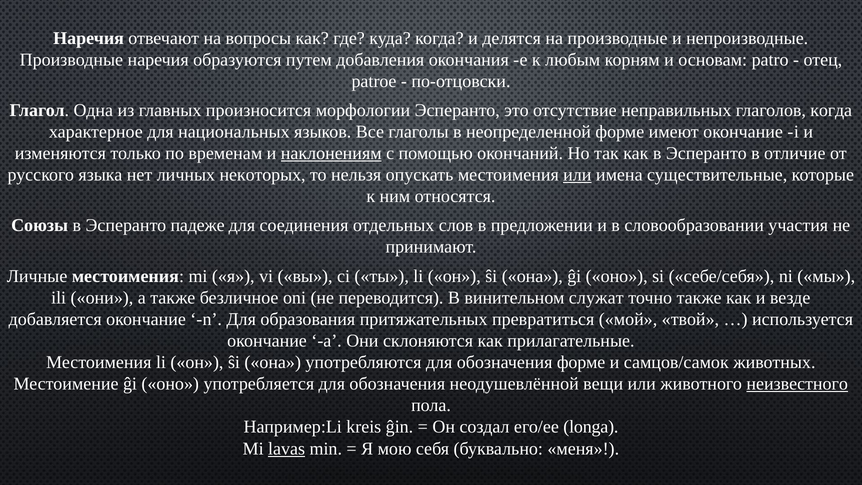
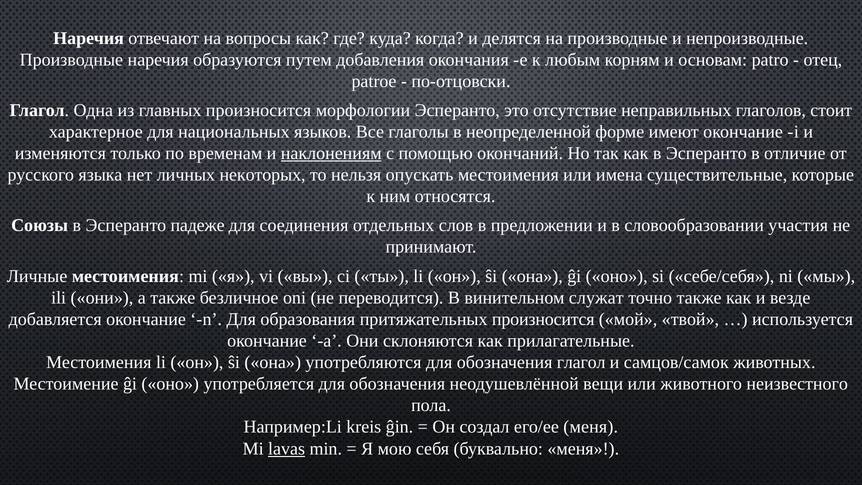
глаголов когда: когда -> стоит (831, 110)
или underline: present -> none (577, 175)
притяжательных превратиться: превратиться -> произносится (543, 319)
обозначения форме: форме -> глагол (581, 362)
неизвестного underline: present -> none (797, 384)
его/ее longa: longa -> меня (591, 427)
